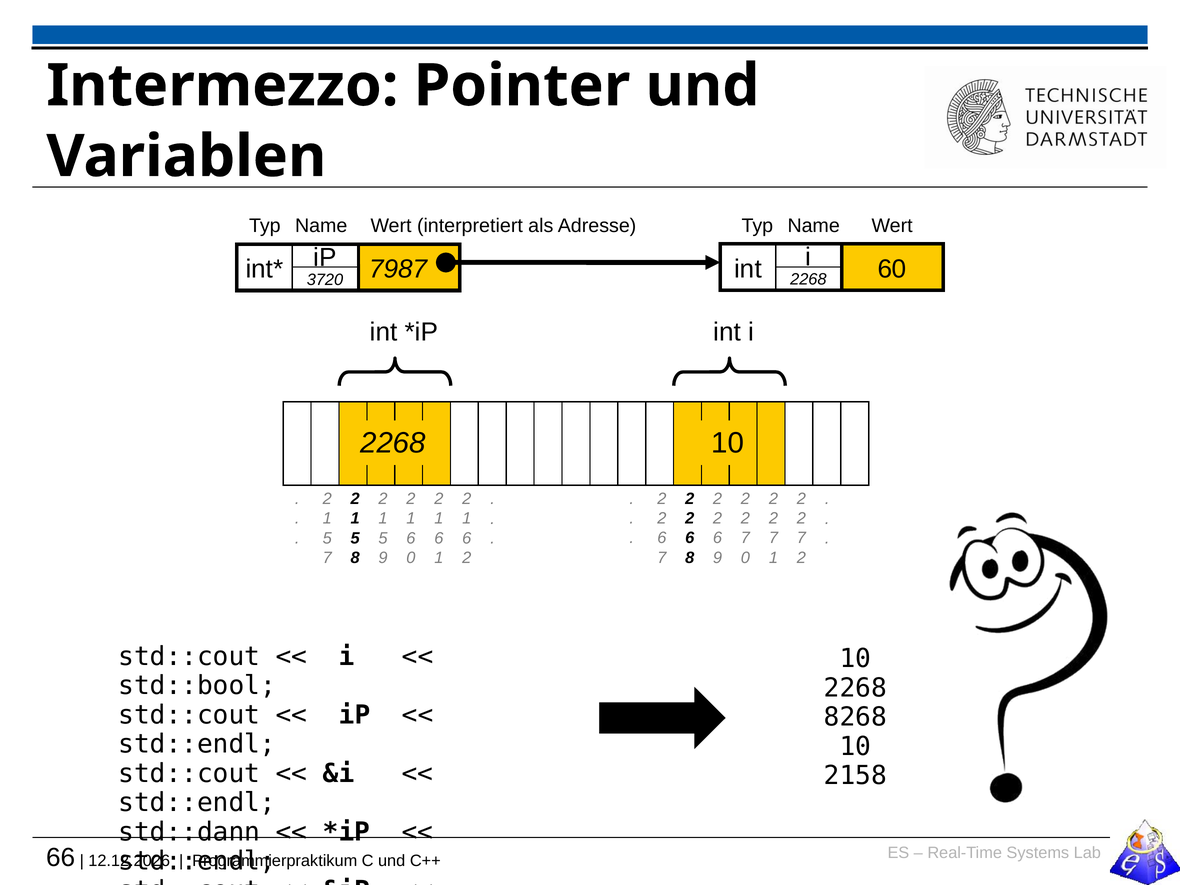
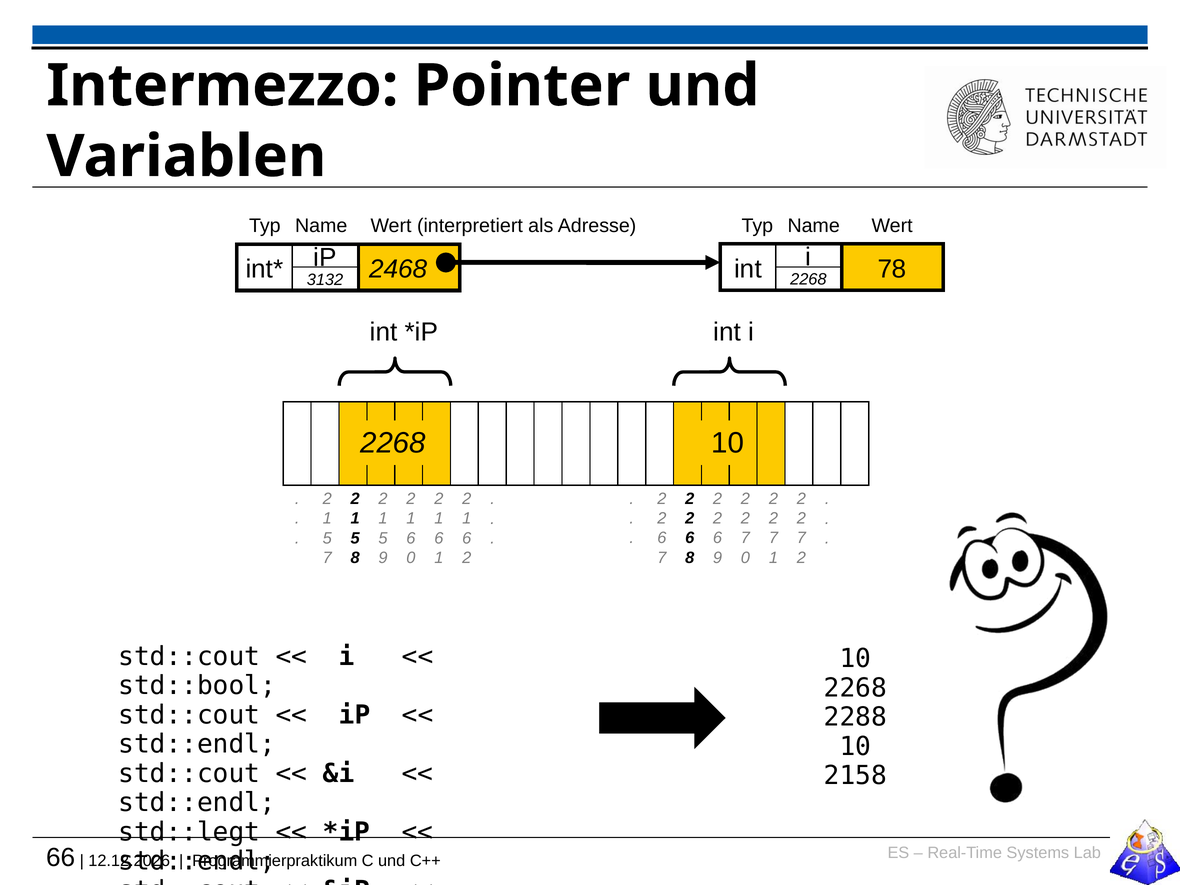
7987: 7987 -> 2468 (398, 269)
60: 60 -> 78 (892, 269)
3720: 3720 -> 3132 (325, 280)
8268: 8268 -> 2288 (855, 717)
std::dann: std::dann -> std::legt (189, 832)
